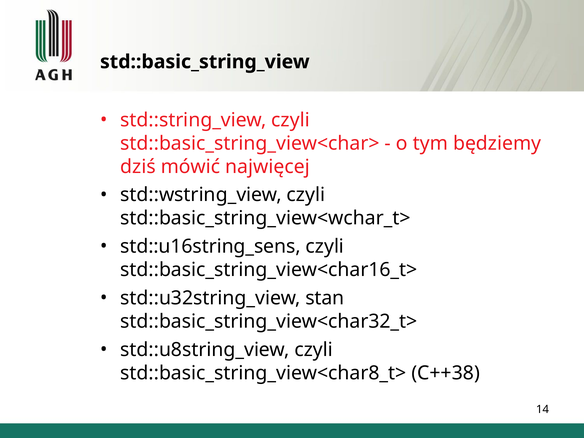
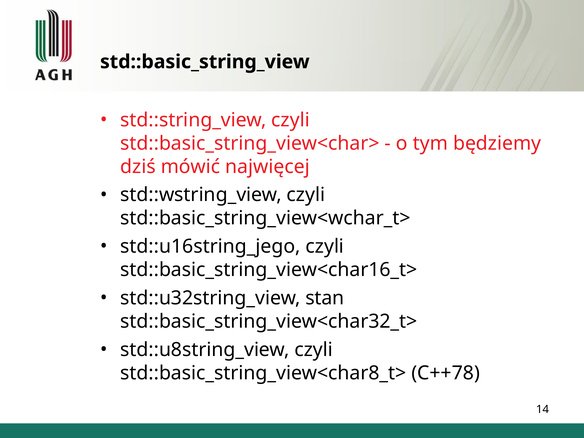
std::u16string_sens: std::u16string_sens -> std::u16string_jego (210, 246)
C++38: C++38 -> C++78 (446, 373)
